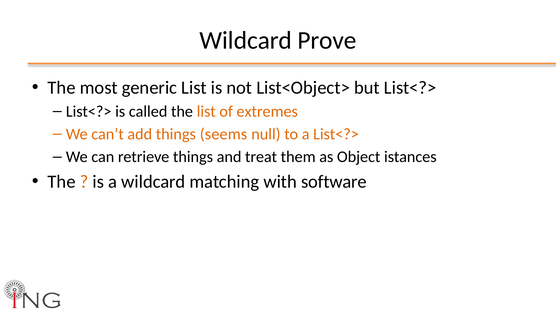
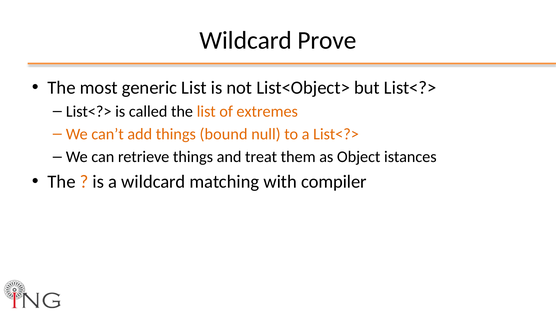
seems: seems -> bound (224, 134)
software: software -> compiler (334, 181)
